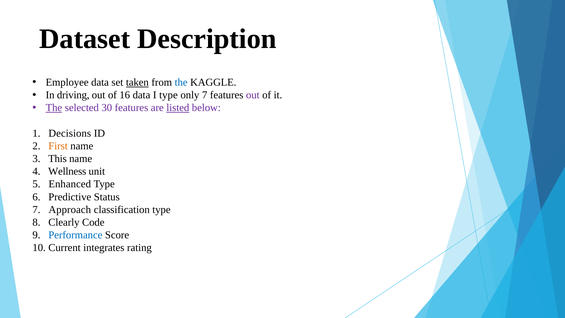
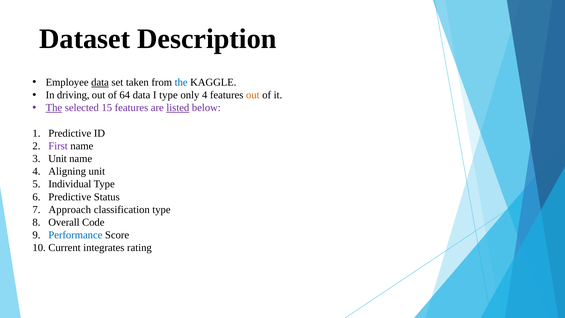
data underline: none -> present (100, 82)
taken underline: present -> none (137, 82)
16: 16 -> 64 (125, 95)
only 7: 7 -> 4 (205, 95)
out colour: purple -> orange (253, 95)
30: 30 -> 15 (107, 108)
Decisions: Decisions -> Predictive (70, 133)
First colour: orange -> purple (58, 146)
This: This -> Unit (58, 159)
Wellness: Wellness -> Aligning (67, 171)
Enhanced: Enhanced -> Individual (70, 184)
Clearly: Clearly -> Overall (64, 222)
